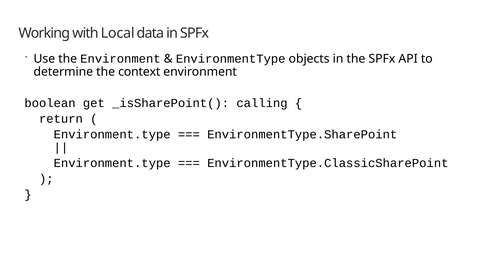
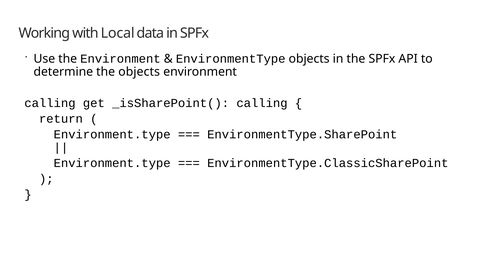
the context: context -> objects (139, 72)
boolean: boolean -> calling (50, 103)
